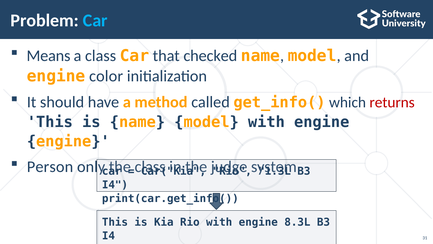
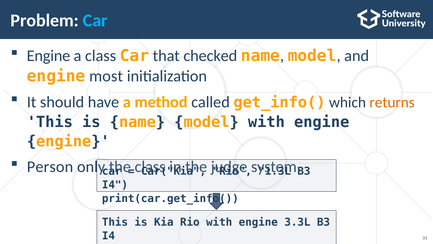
Means: Means -> Engine (48, 56)
color: color -> most (106, 76)
returns colour: red -> orange (392, 102)
8.3L: 8.3L -> 3.3L (297, 222)
